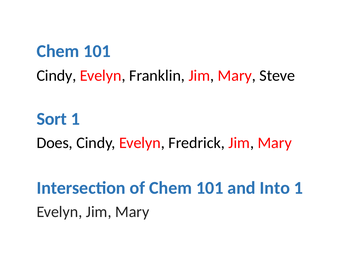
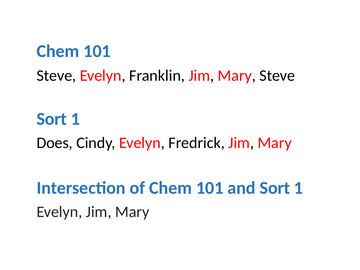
Cindy: Cindy -> Steve (56, 75)
and Into: Into -> Sort (275, 188)
